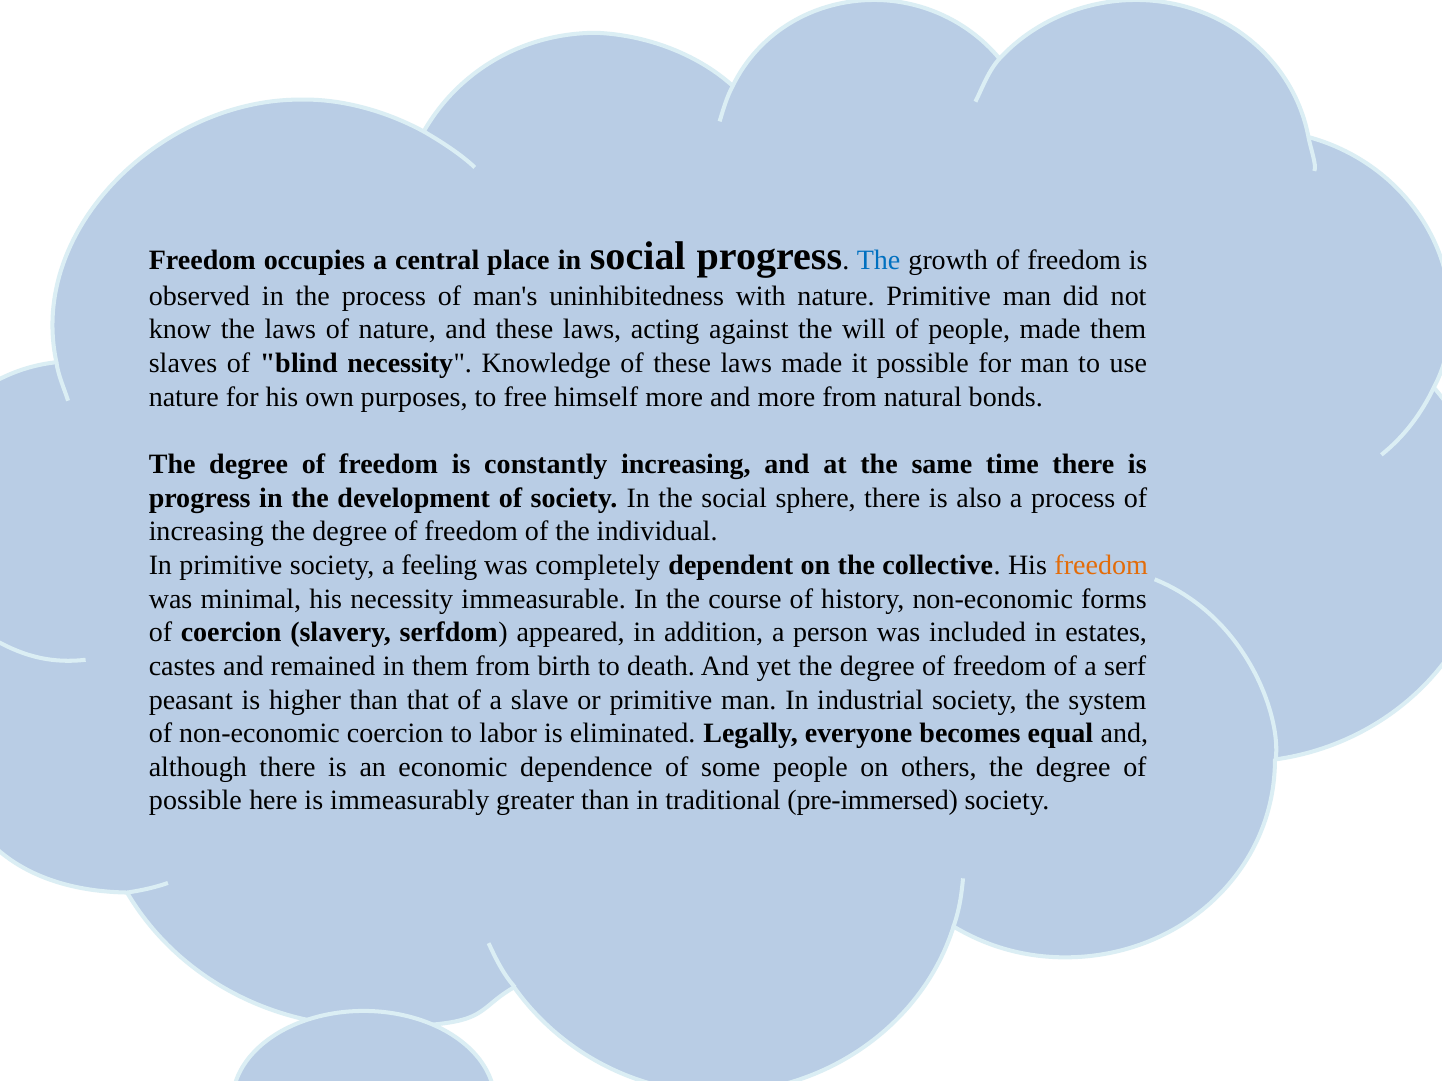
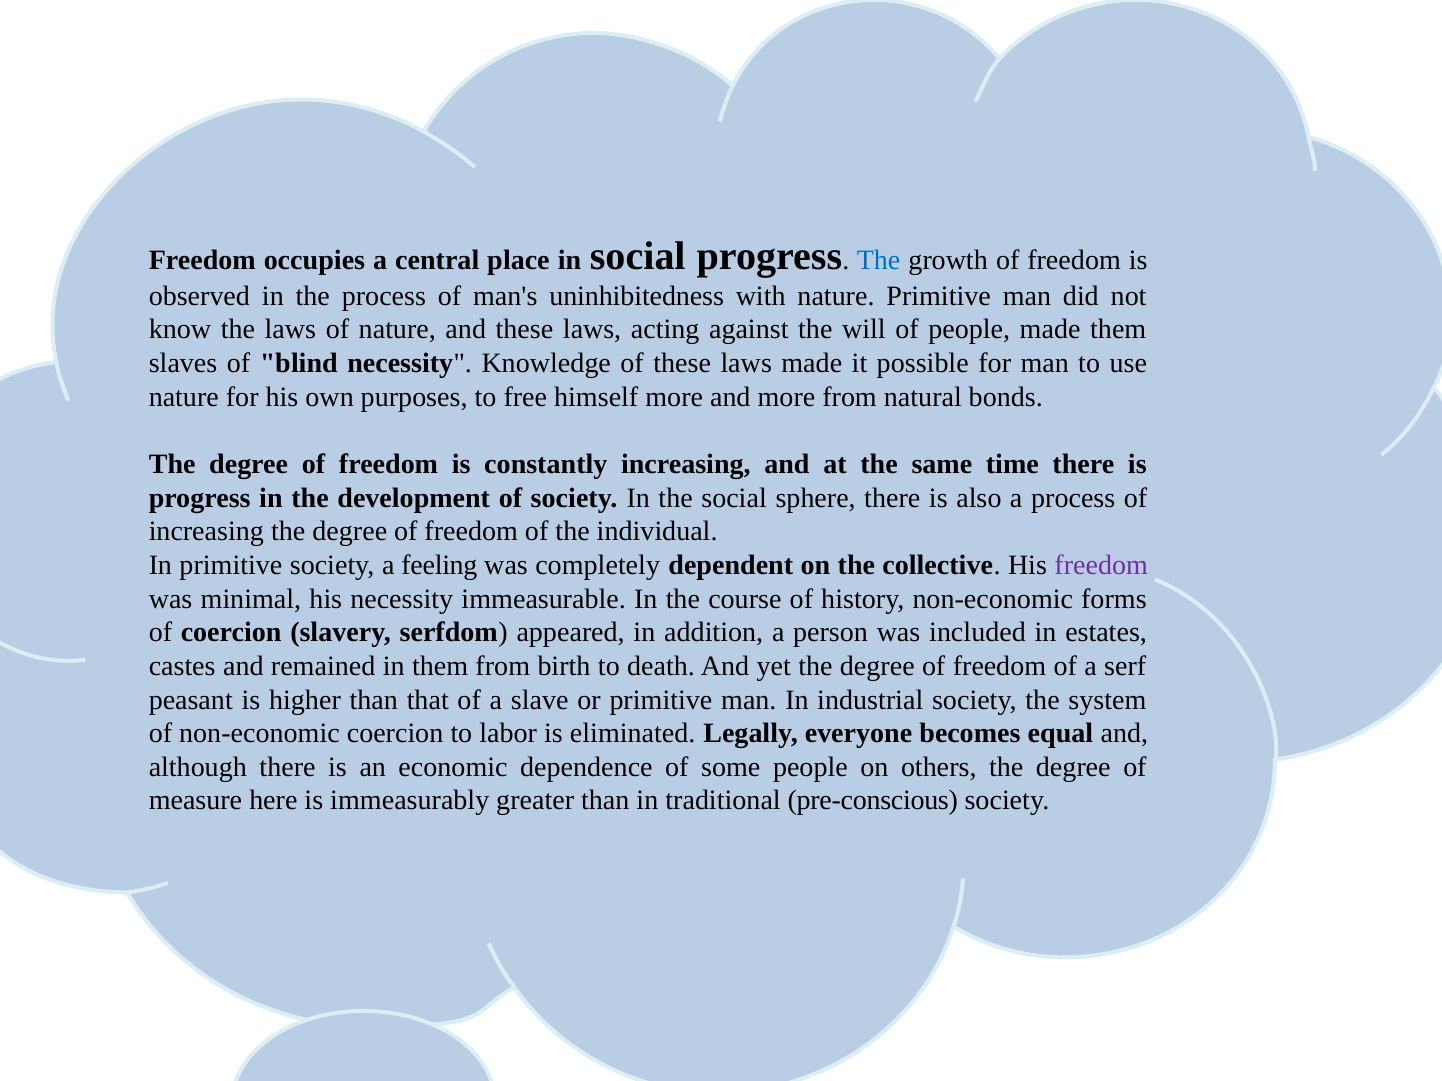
freedom colour: orange -> purple (1101, 565)
possible: possible -> measure (195, 801)
pre-immersed: pre-immersed -> pre-conscious (873, 801)
